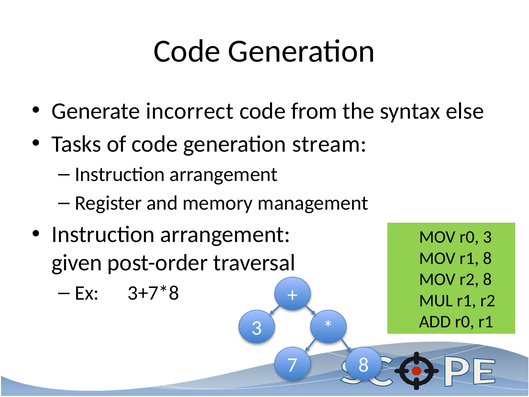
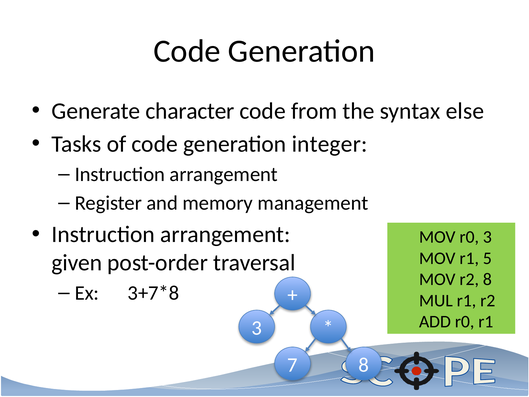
incorrect: incorrect -> character (190, 111)
stream: stream -> integer (329, 144)
r1 8: 8 -> 5 (487, 258)
